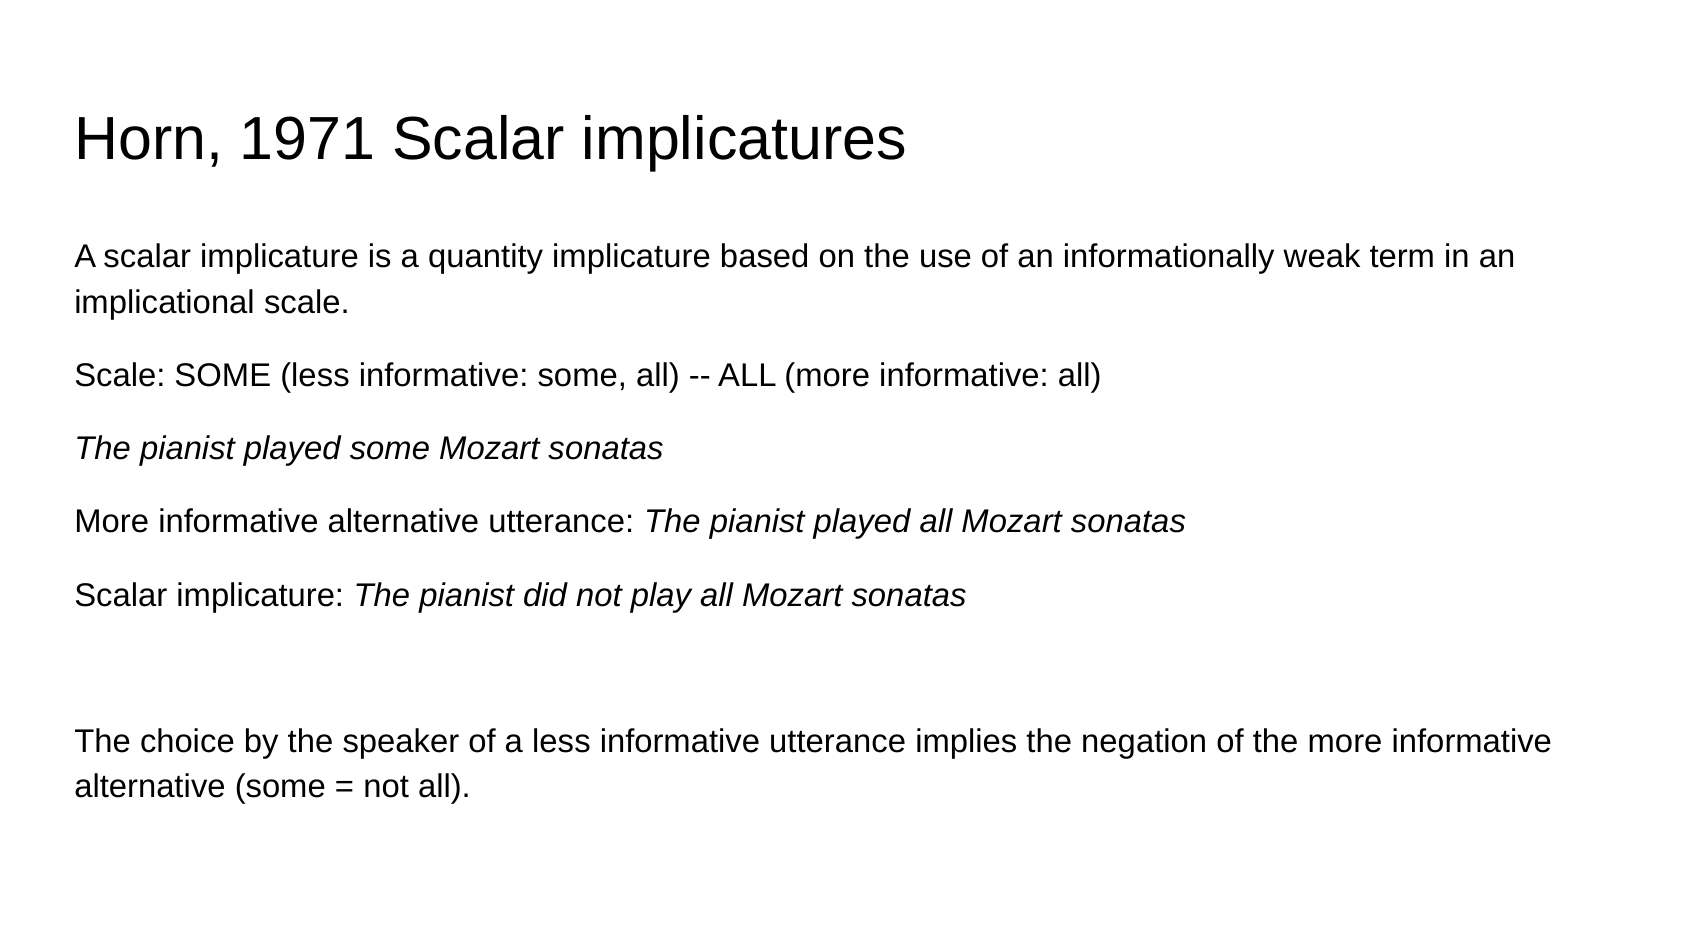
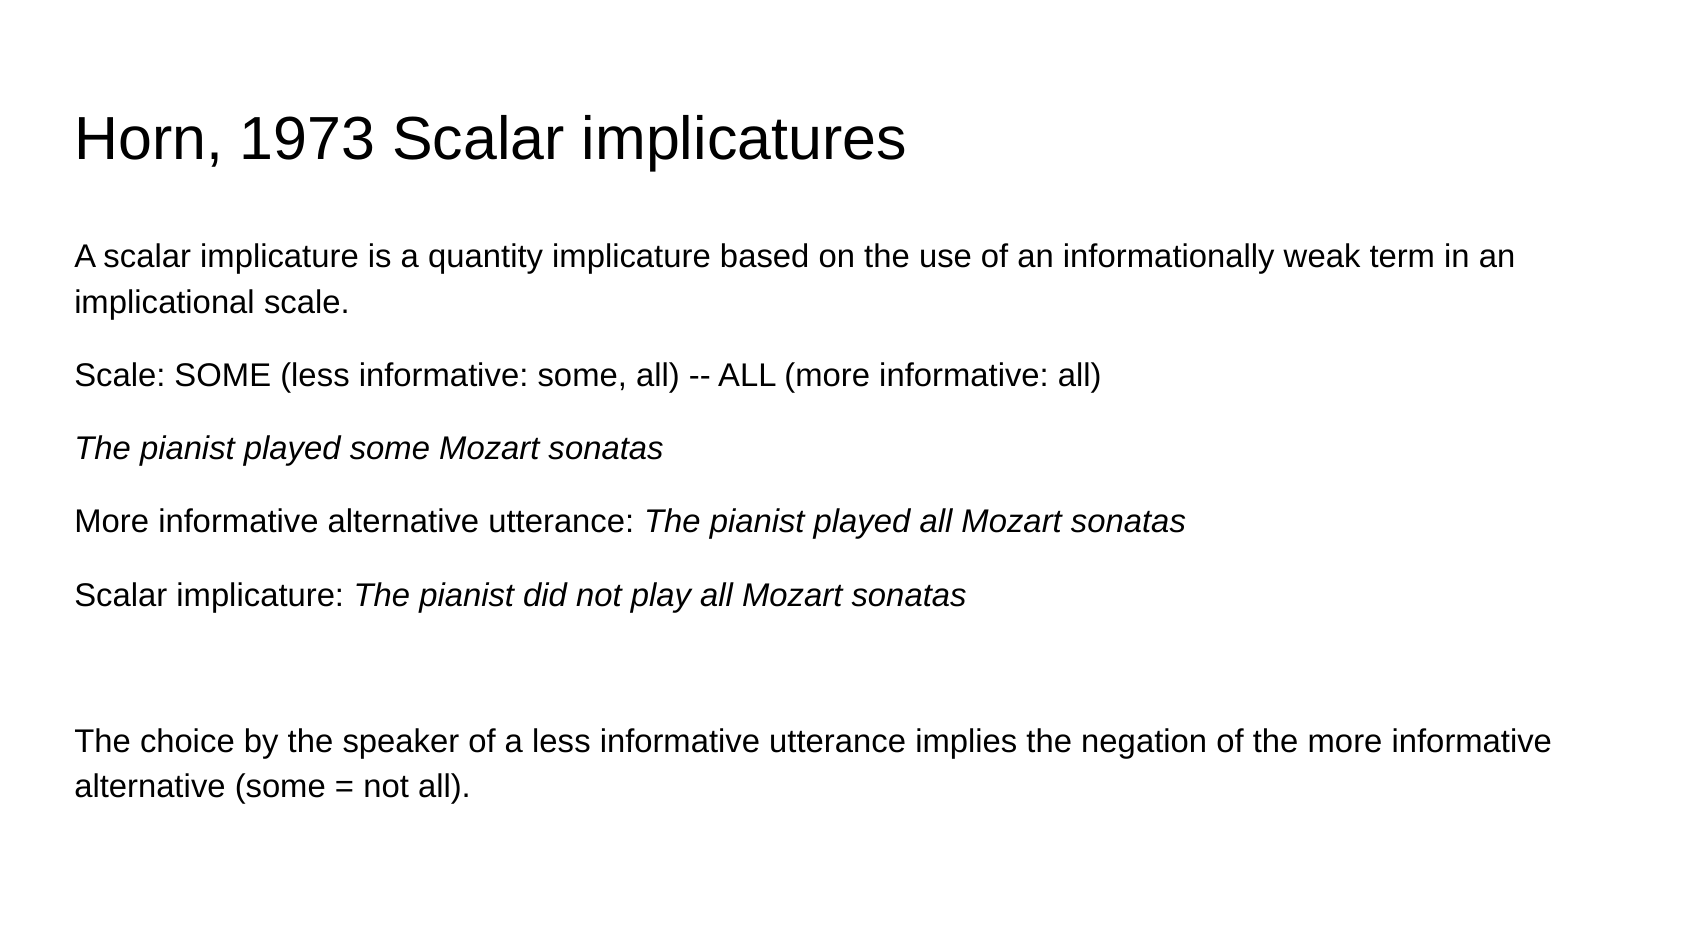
1971: 1971 -> 1973 (308, 140)
